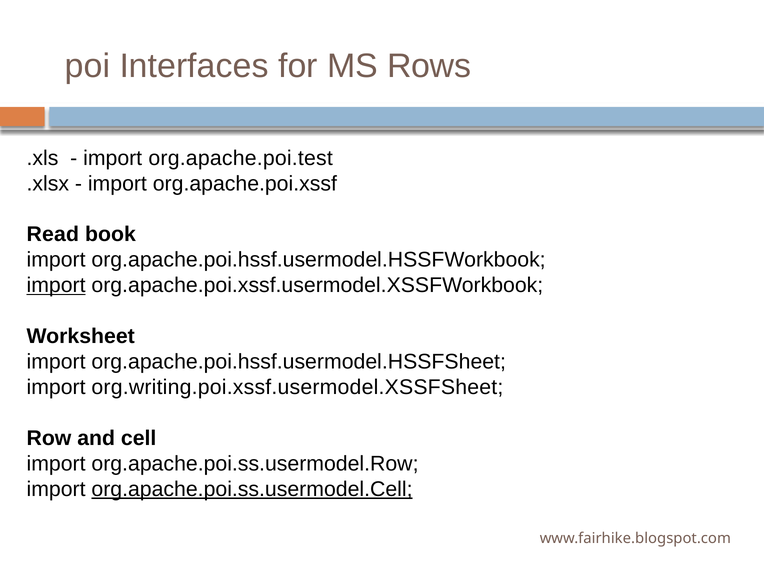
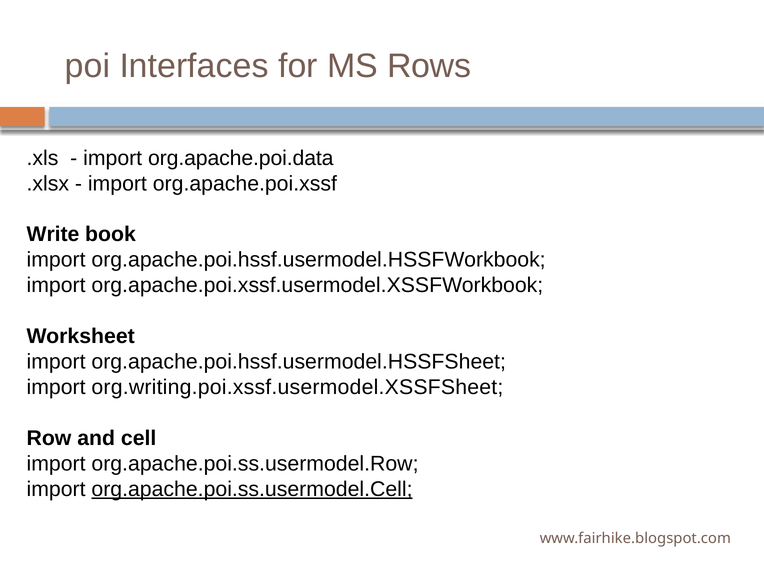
org.apache.poi.test: org.apache.poi.test -> org.apache.poi.data (241, 158)
Read: Read -> Write (53, 234)
import underline: present -> none (56, 285)
